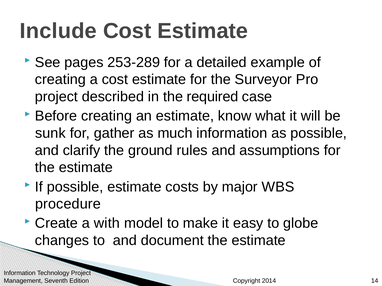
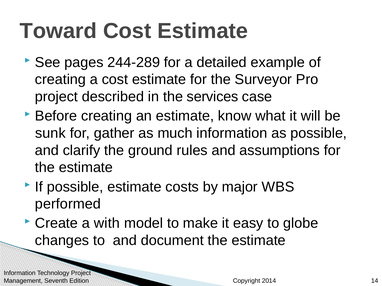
Include: Include -> Toward (58, 31)
253-289: 253-289 -> 244-289 (134, 62)
required: required -> services (213, 97)
procedure: procedure -> performed (68, 204)
